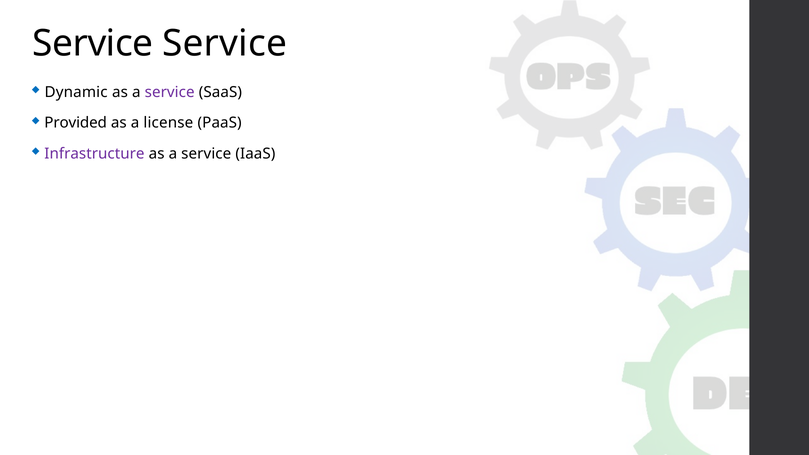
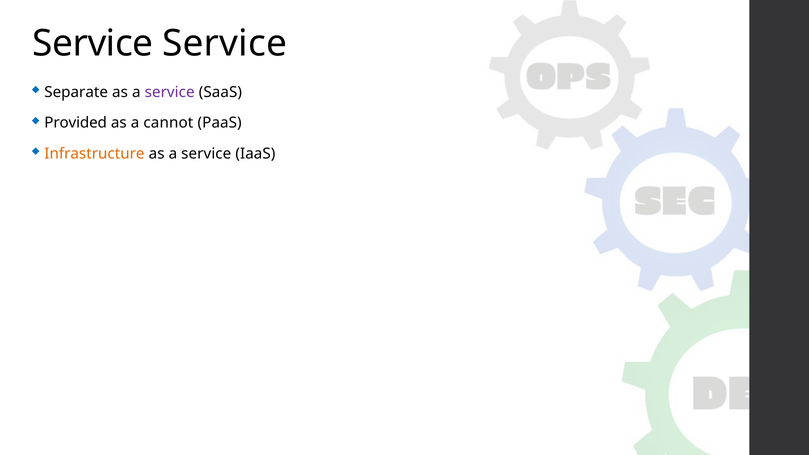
Dynamic: Dynamic -> Separate (76, 92)
license: license -> cannot (168, 123)
Infrastructure colour: purple -> orange (94, 154)
